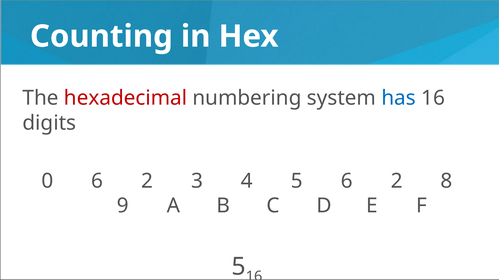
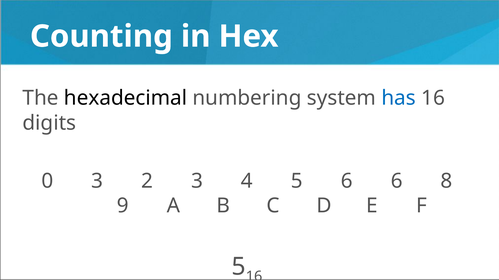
hexadecimal colour: red -> black (126, 98)
0 6: 6 -> 3 (97, 181)
5 6 2: 2 -> 6 (397, 181)
